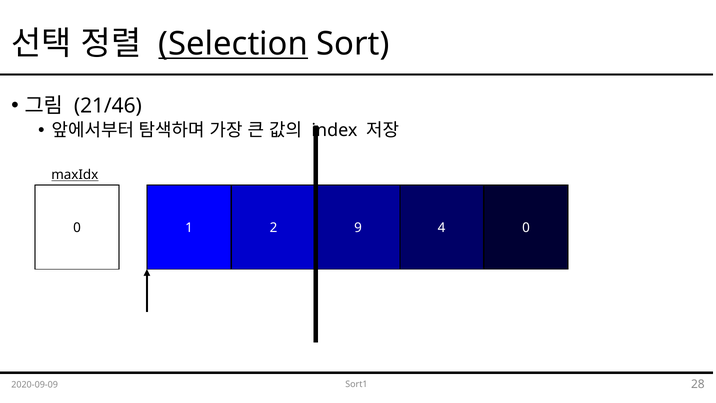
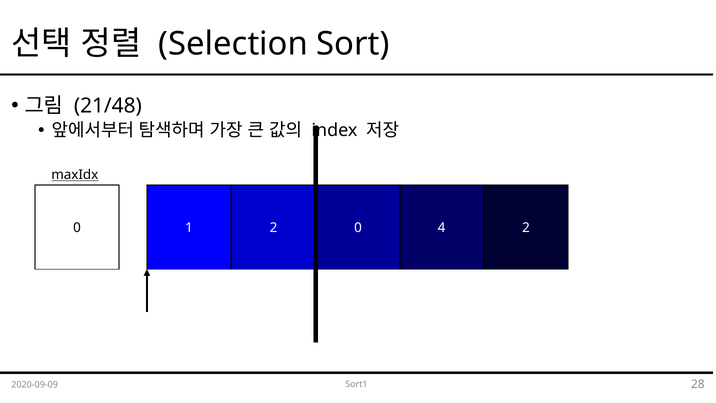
Selection underline: present -> none (233, 44)
21/46: 21/46 -> 21/48 (108, 106)
1 9: 9 -> 0 (358, 228)
2 0: 0 -> 2 (526, 228)
